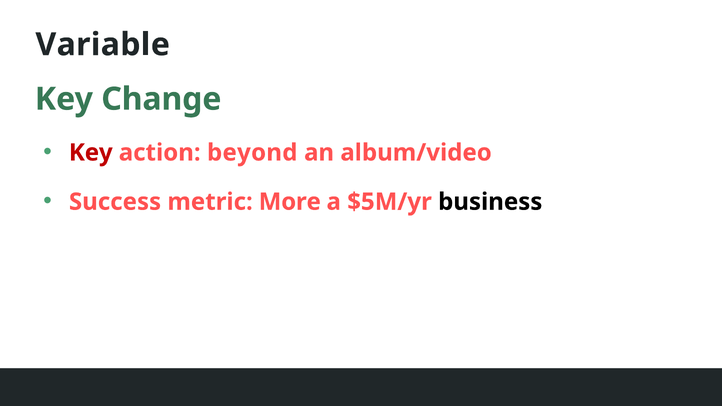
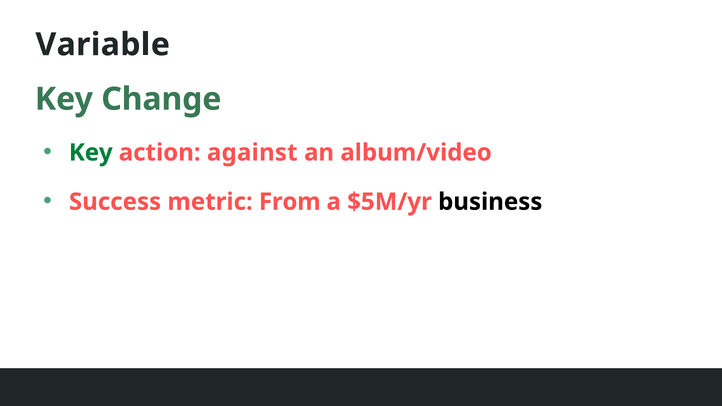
Key colour: red -> green (91, 153)
beyond: beyond -> against (252, 153)
More: More -> From (290, 202)
